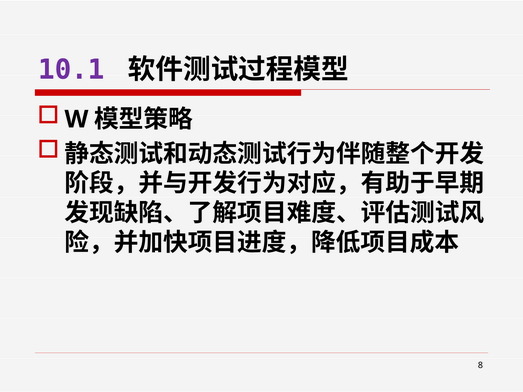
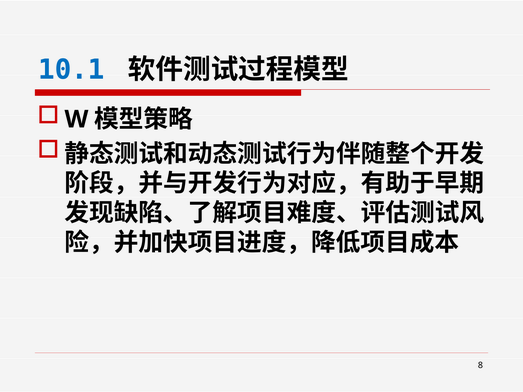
10.1 colour: purple -> blue (71, 70)
